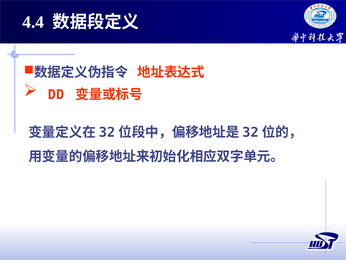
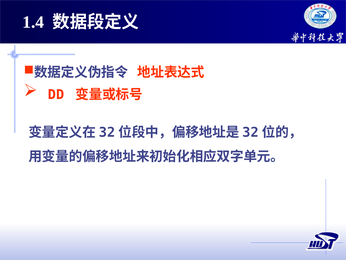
4.4: 4.4 -> 1.4 (33, 22)
